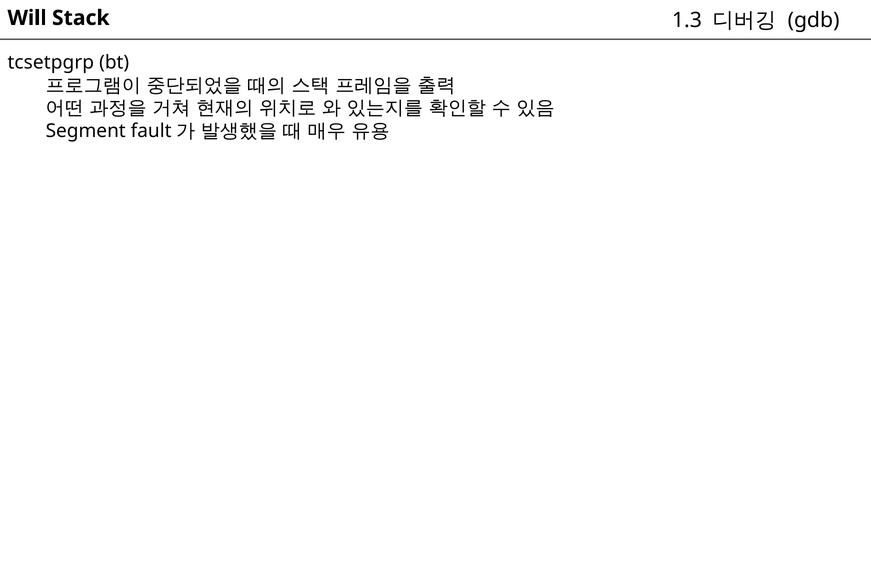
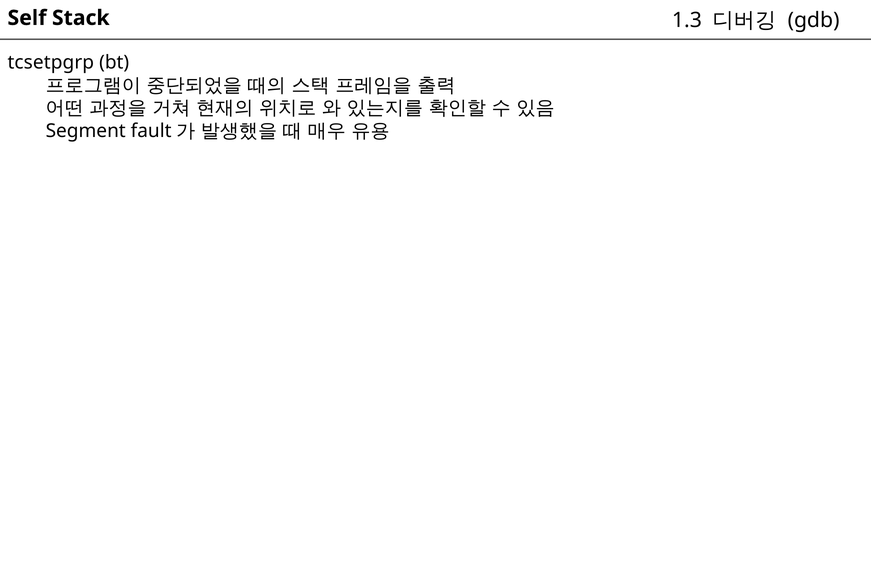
Will: Will -> Self (27, 18)
